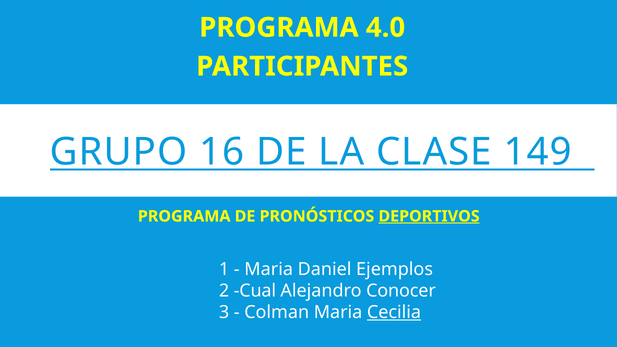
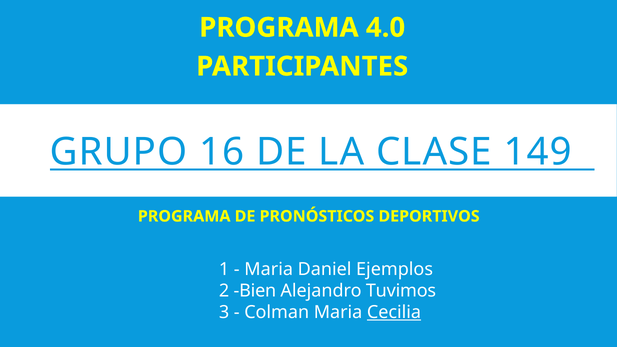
DEPORTIVOS underline: present -> none (429, 216)
Cual: Cual -> Bien (255, 291)
Conocer: Conocer -> Tuvimos (401, 291)
